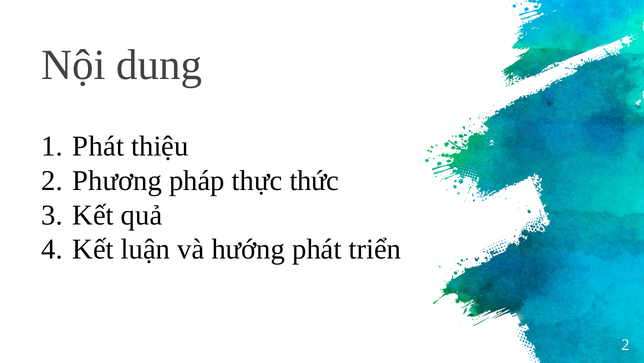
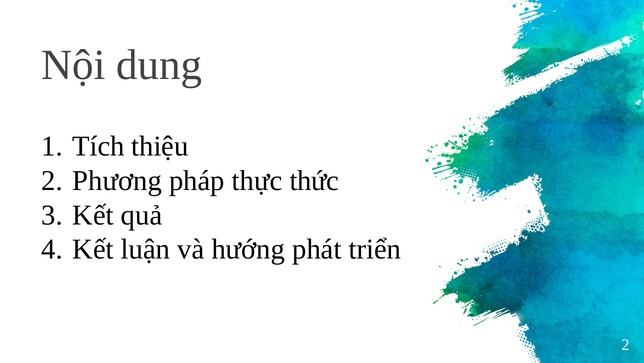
Phát: Phát -> Tích (98, 146)
